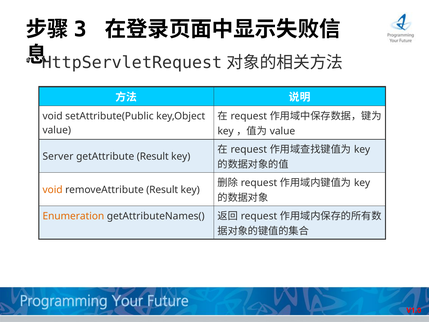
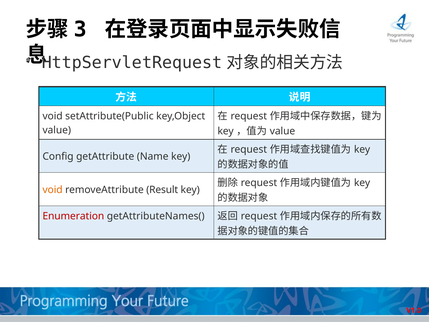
Server: Server -> Config (58, 156)
getAttribute Result: Result -> Name (153, 156)
Enumeration colour: orange -> red (73, 216)
